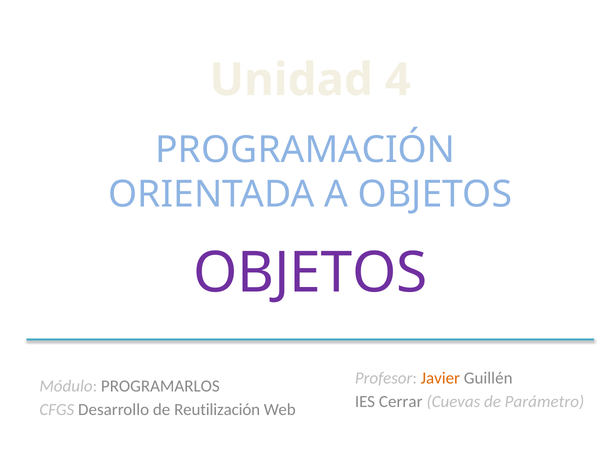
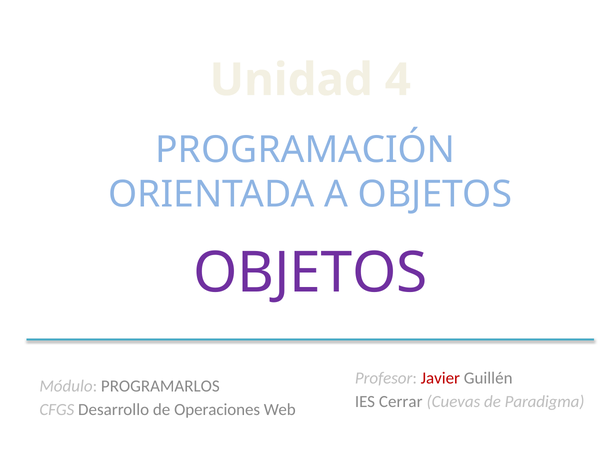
Javier colour: orange -> red (440, 378)
Parámetro: Parámetro -> Paradigma (545, 402)
Reutilización: Reutilización -> Operaciones (217, 410)
